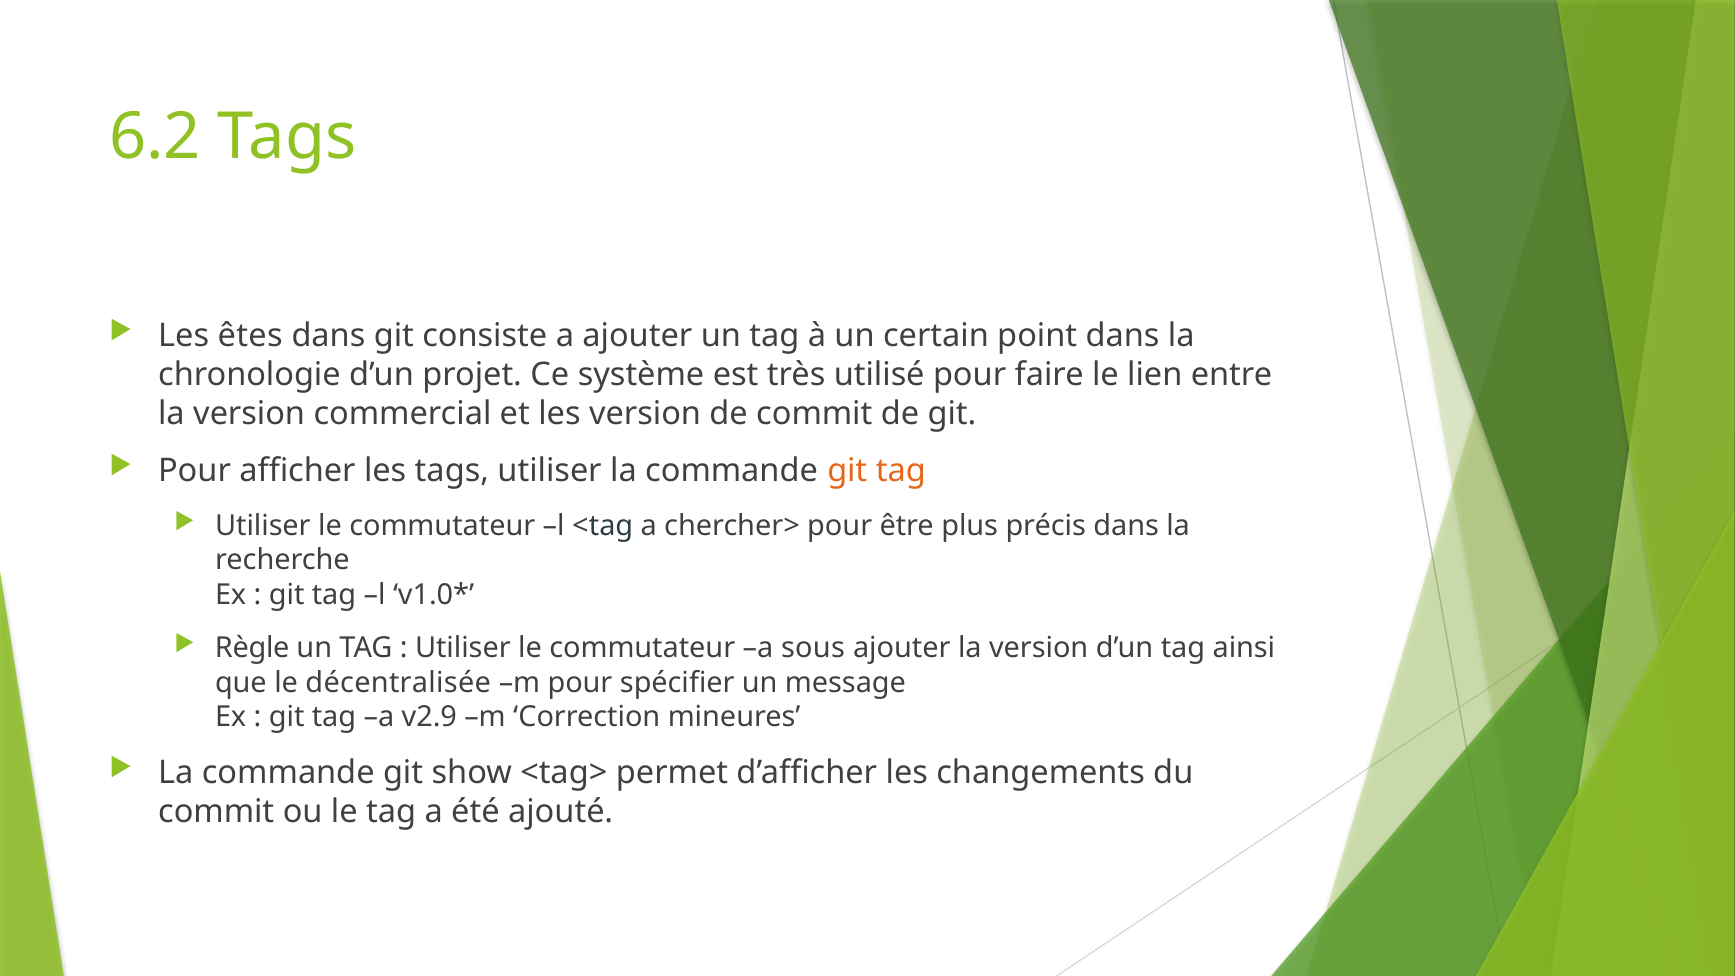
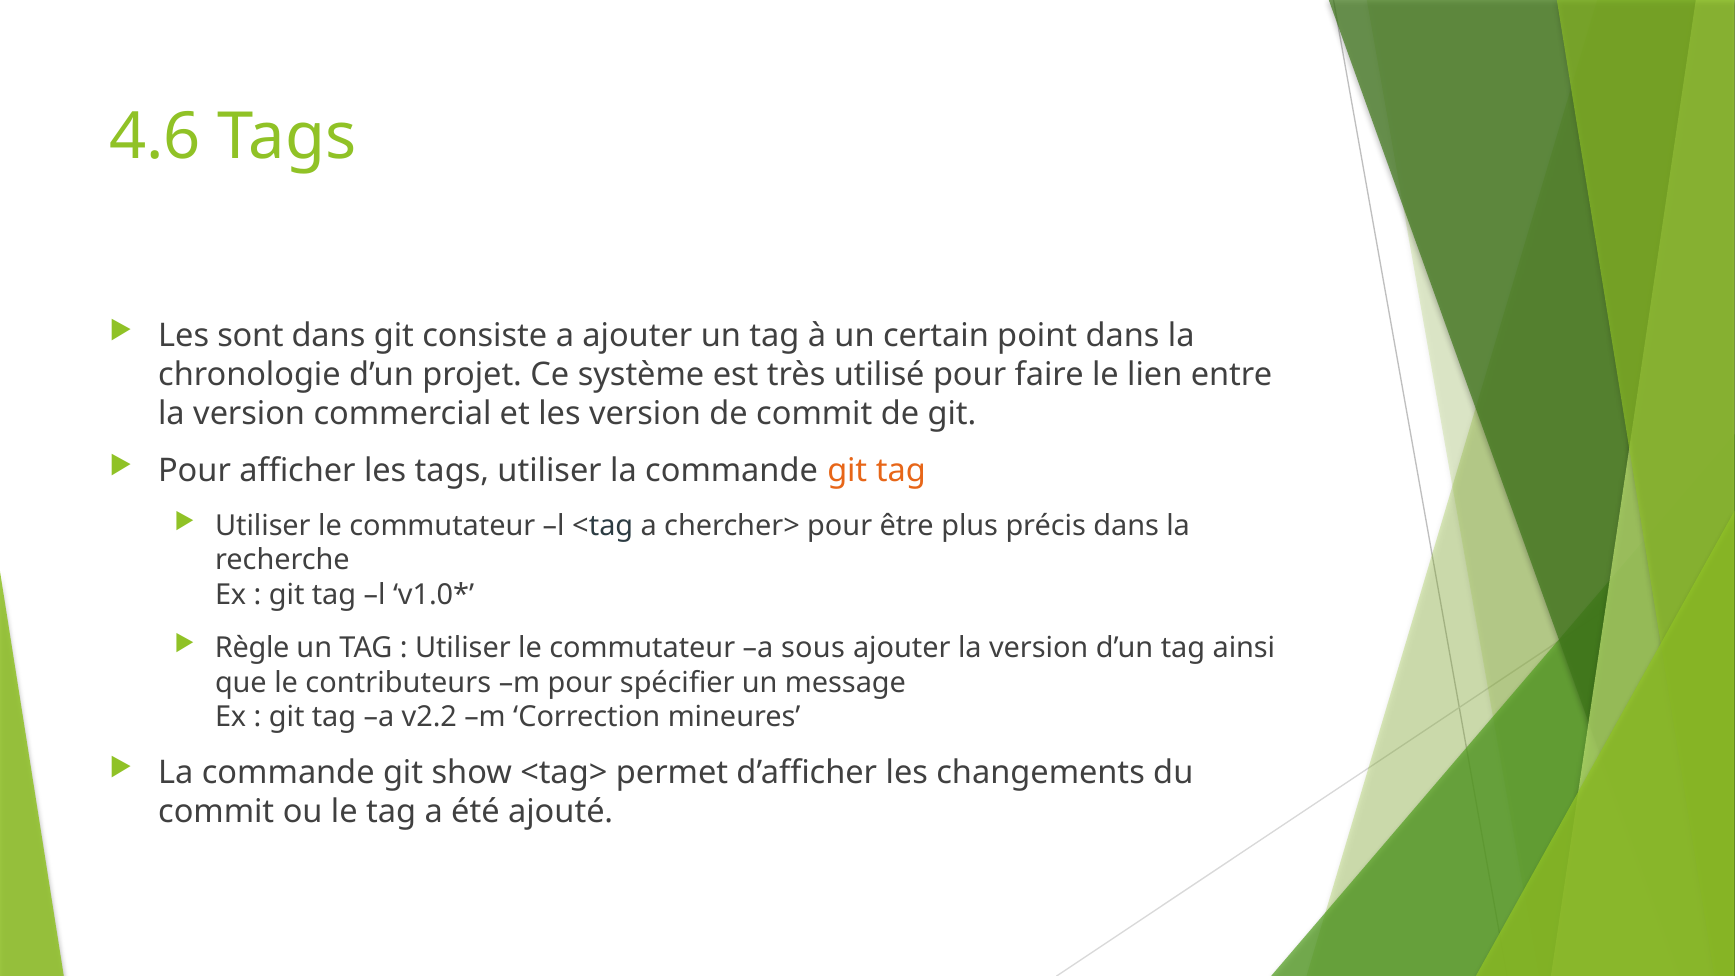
6.2: 6.2 -> 4.6 (155, 137)
êtes: êtes -> sont (250, 336)
décentralisée: décentralisée -> contributeurs (398, 682)
v2.9: v2.9 -> v2.2 (429, 717)
